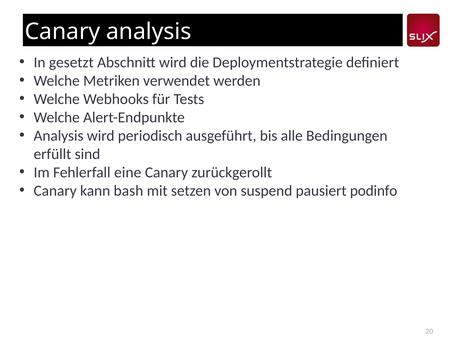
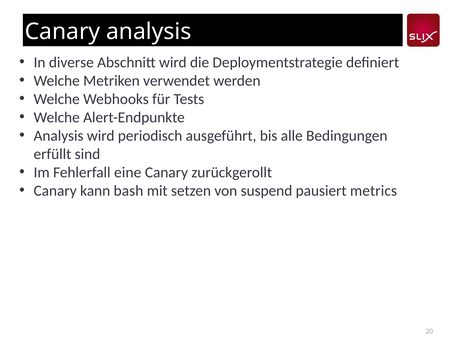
gesetzt: gesetzt -> diverse (71, 62)
podinfo: podinfo -> metrics (374, 190)
